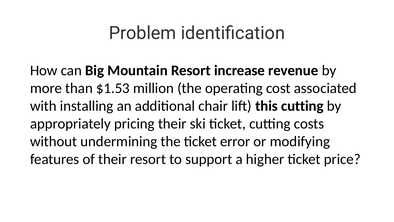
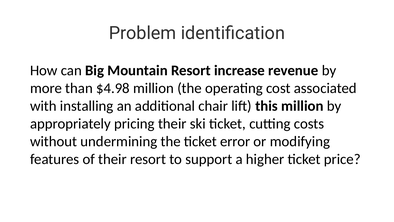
$1.53: $1.53 -> $4.98 (113, 88)
this cutting: cutting -> million (302, 106)
